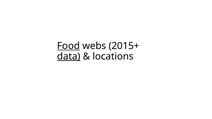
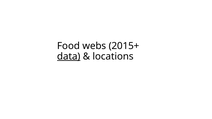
Food underline: present -> none (68, 46)
